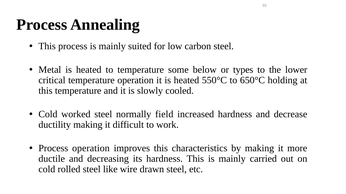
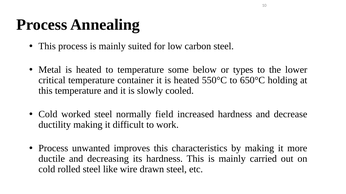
temperature operation: operation -> container (135, 80)
Process operation: operation -> unwanted (91, 149)
